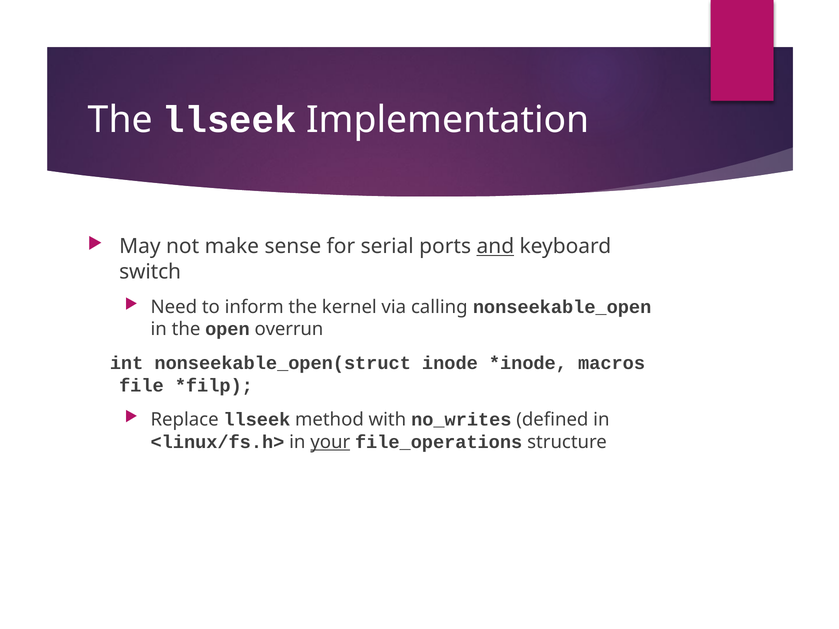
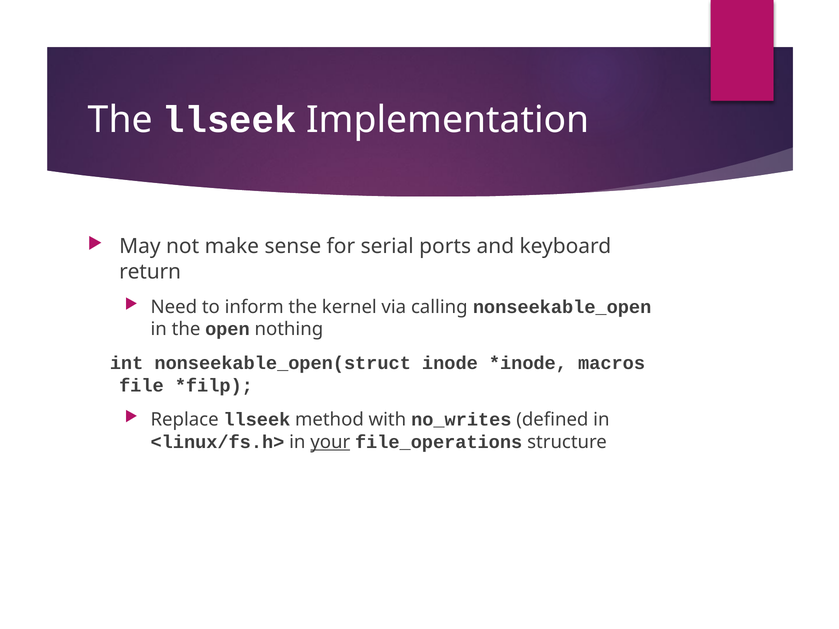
and underline: present -> none (495, 247)
switch: switch -> return (150, 272)
overrun: overrun -> nothing (289, 329)
